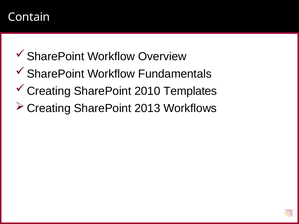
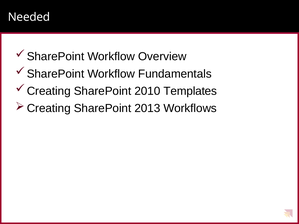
Contain: Contain -> Needed (29, 17)
